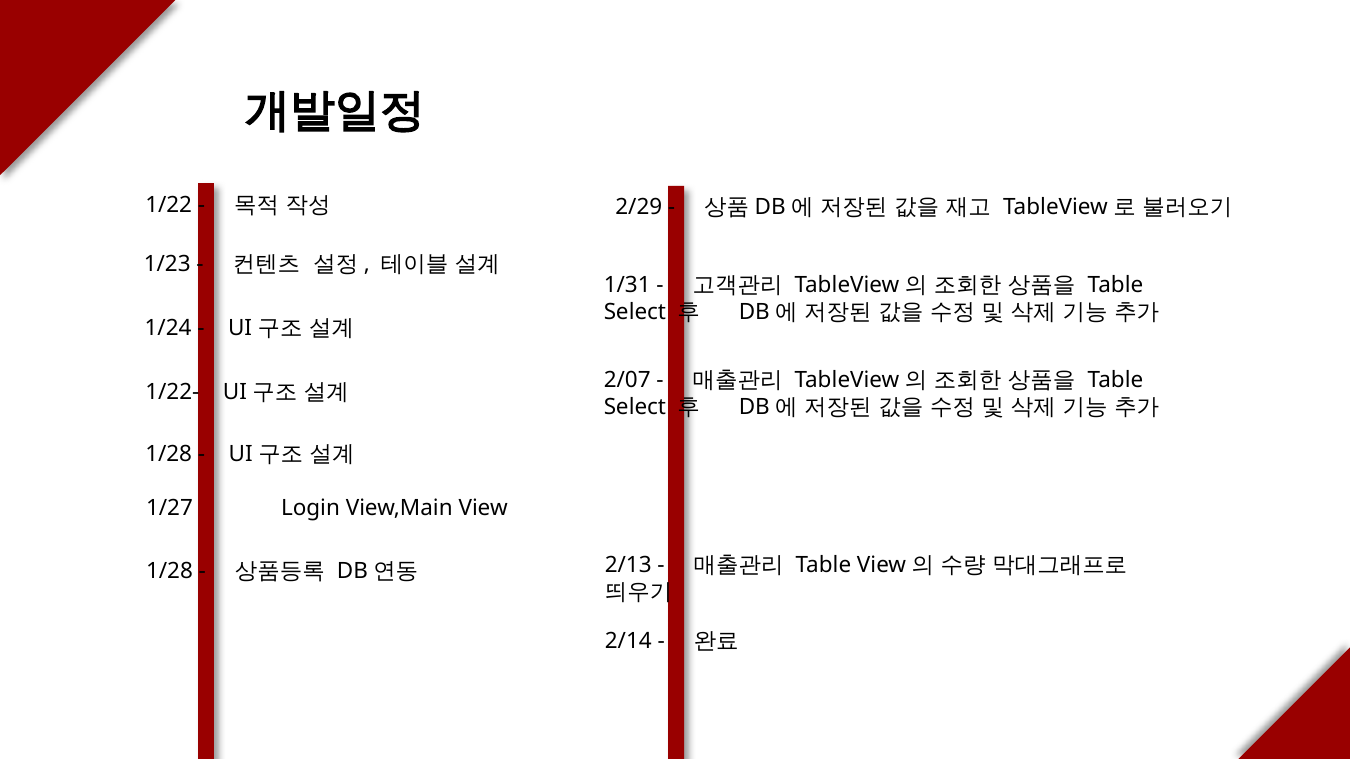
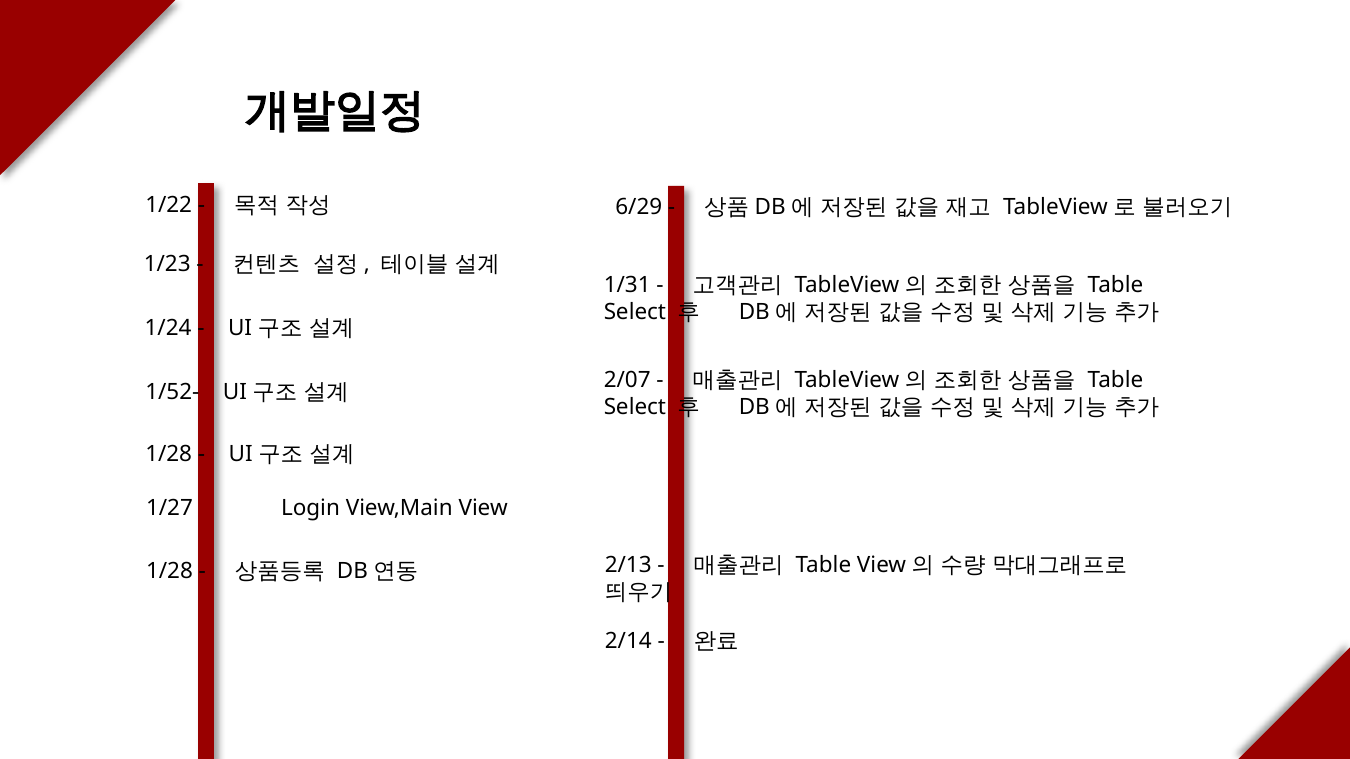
2/29: 2/29 -> 6/29 (639, 208)
1/22-: 1/22- -> 1/52- (172, 392)
